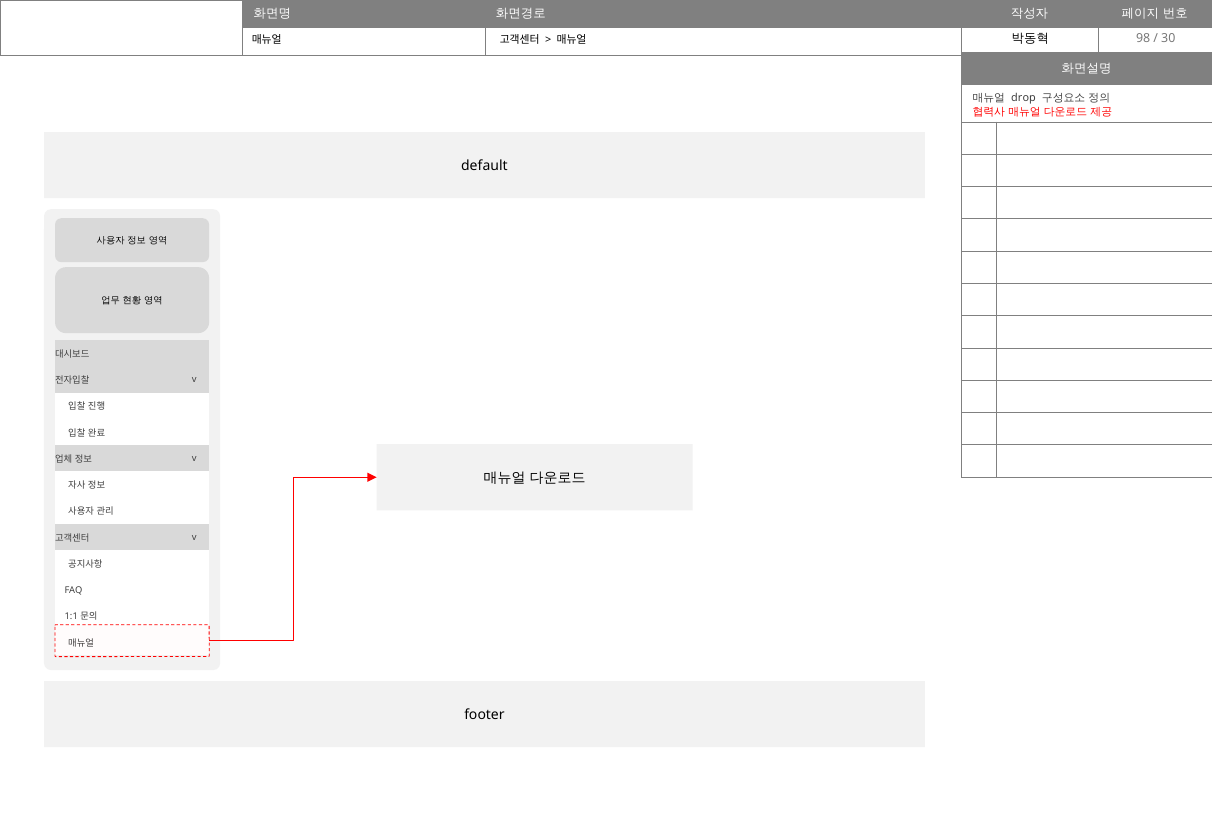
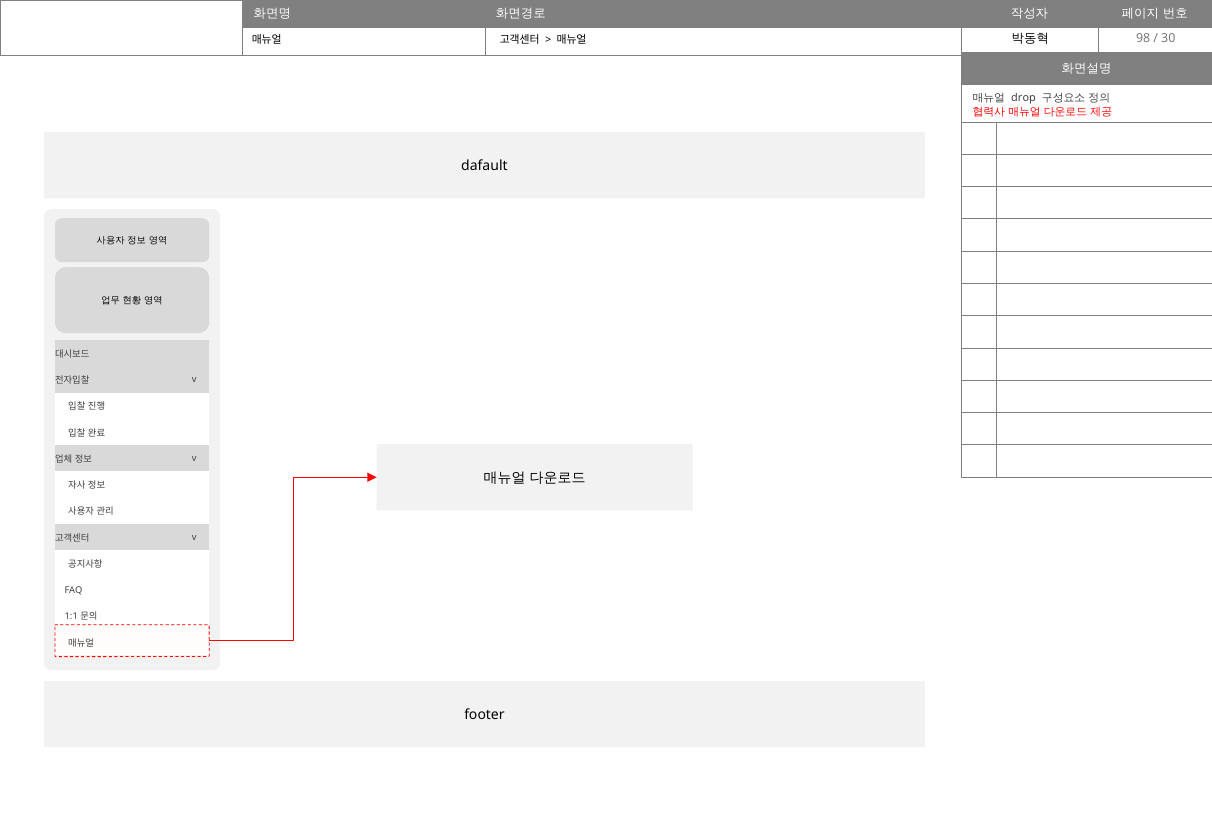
default: default -> dafault (484, 166)
